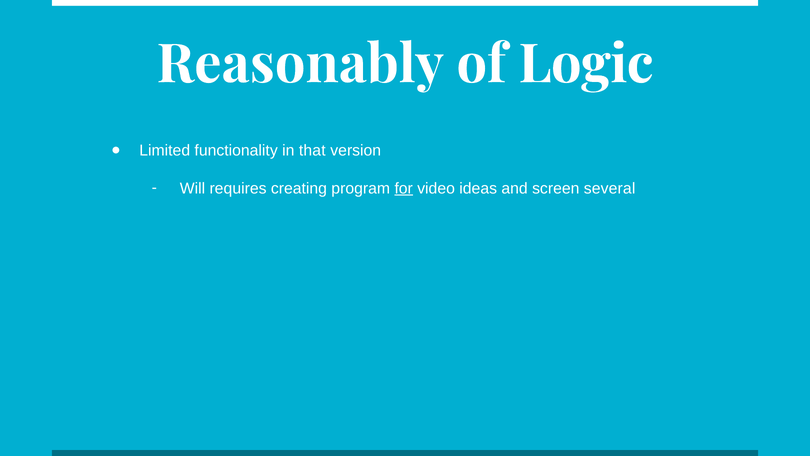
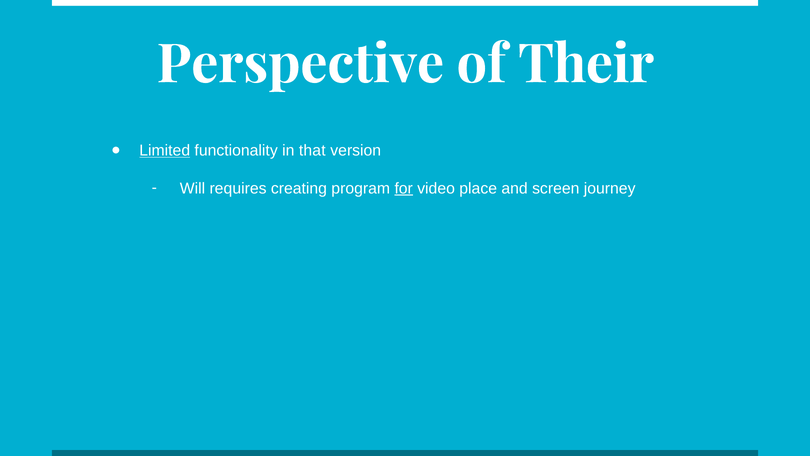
Reasonably: Reasonably -> Perspective (300, 64)
Logic: Logic -> Their (586, 64)
Limited underline: none -> present (165, 150)
ideas: ideas -> place (478, 188)
several: several -> journey (610, 188)
